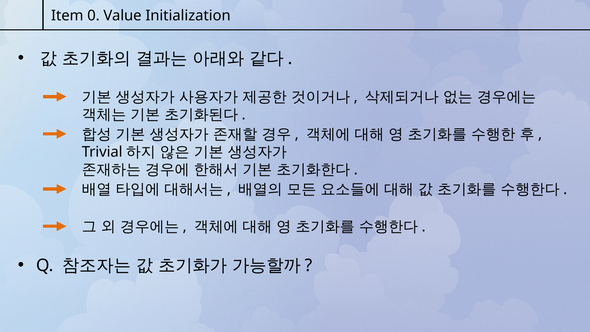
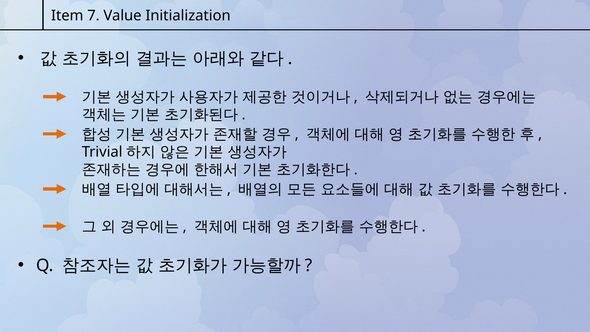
0: 0 -> 7 (93, 16)
